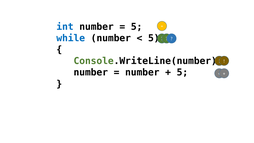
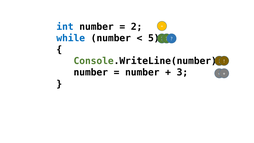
5: 5 -> 2 (137, 27)
5: 5 -> 3 (182, 72)
